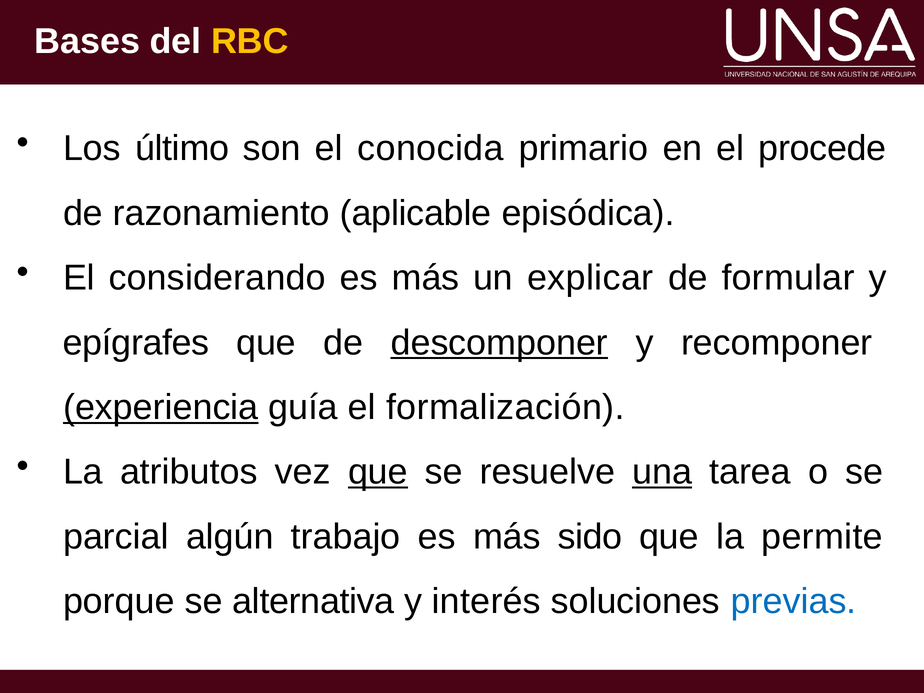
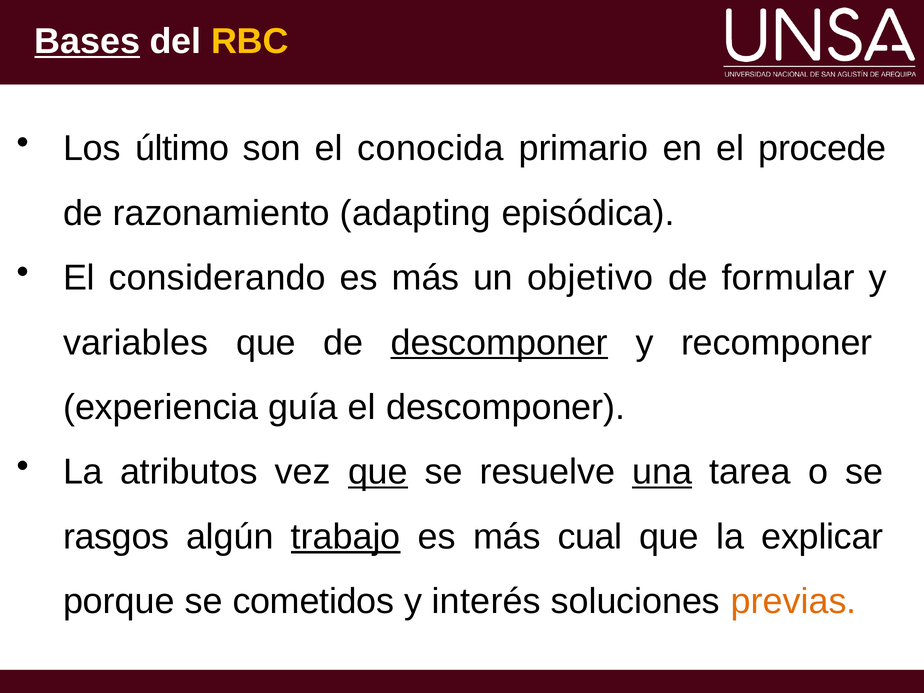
Bases underline: none -> present (87, 41)
aplicable: aplicable -> adapting (415, 213)
explicar: explicar -> objetivo (590, 278)
epígrafes: epígrafes -> variables (136, 343)
experiencia underline: present -> none (161, 407)
el formalización: formalización -> descomponer (506, 407)
parcial: parcial -> rasgos (116, 537)
trabajo underline: none -> present (346, 537)
sido: sido -> cual (590, 537)
permite: permite -> explicar (822, 537)
alternativa: alternativa -> cometidos (313, 602)
previas colour: blue -> orange (794, 602)
